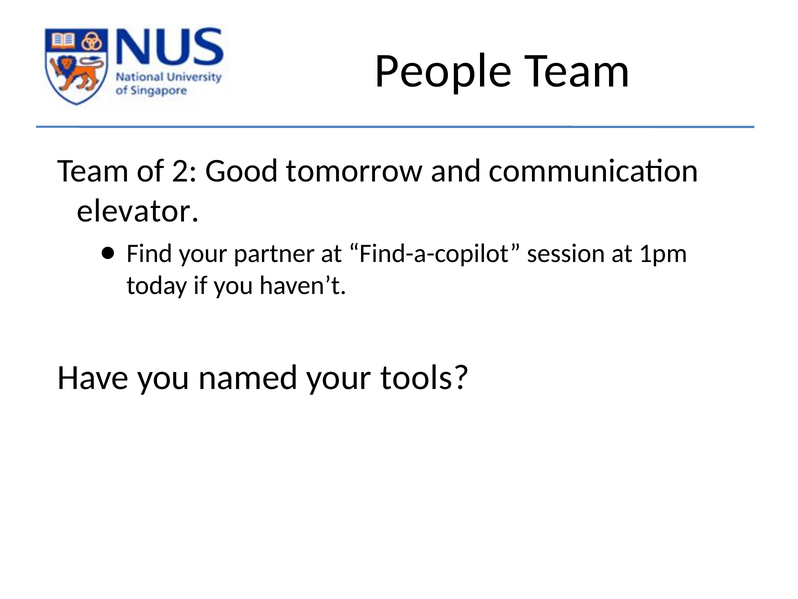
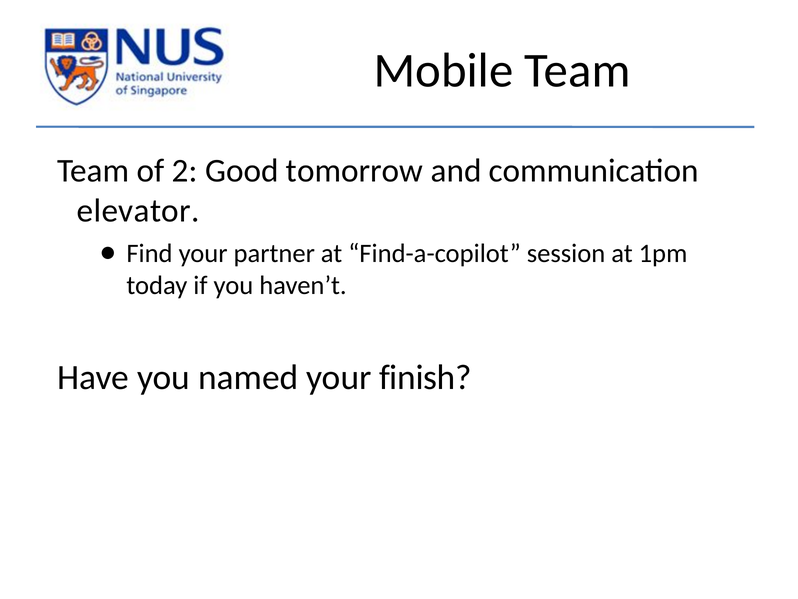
People: People -> Mobile (443, 71)
tools: tools -> finish (425, 377)
